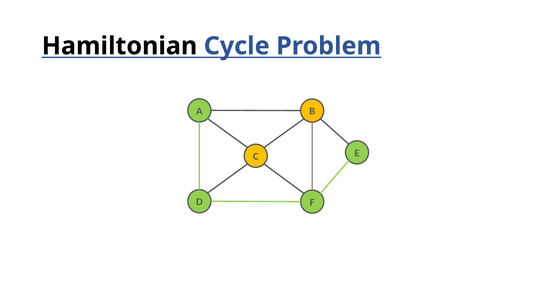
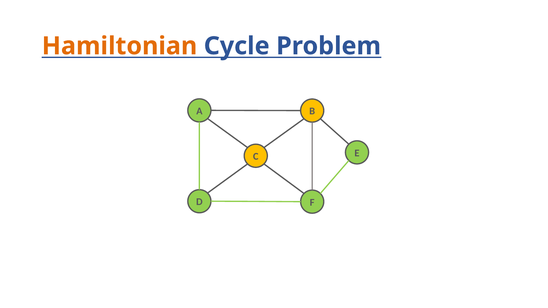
Hamiltonian colour: black -> orange (120, 46)
